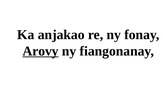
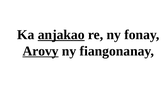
anjakao underline: none -> present (61, 35)
